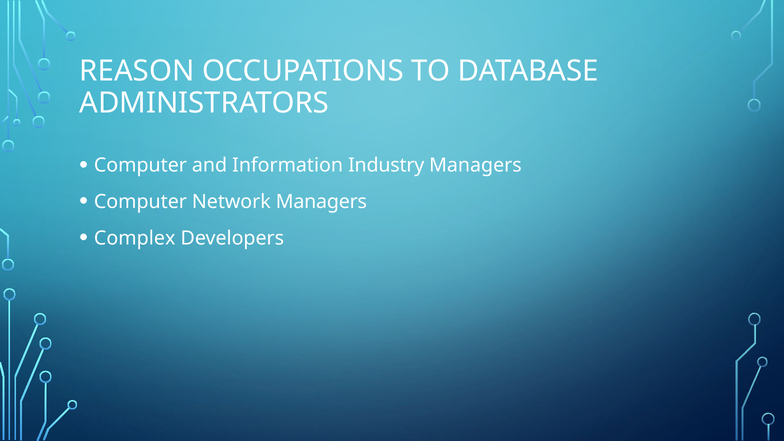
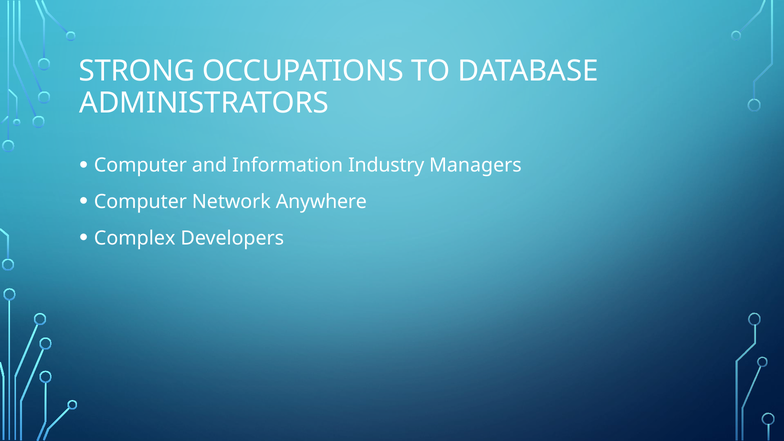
REASON: REASON -> STRONG (137, 71)
Network Managers: Managers -> Anywhere (321, 202)
